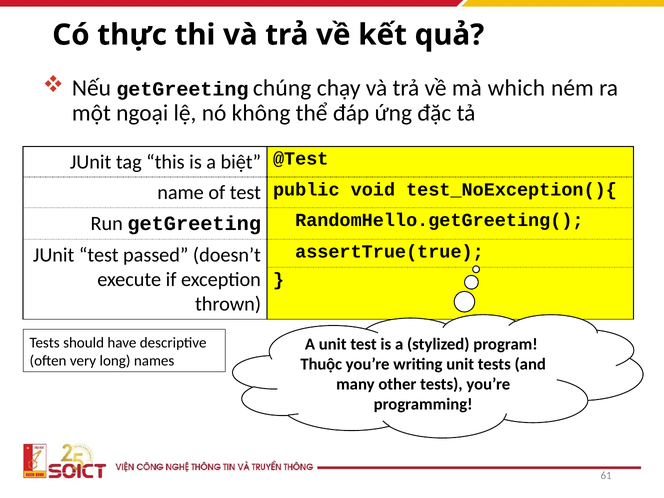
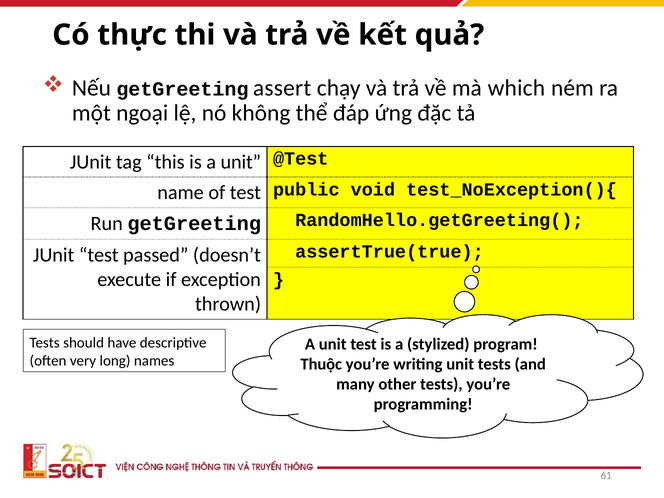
chúng: chúng -> assert (282, 88)
is a biệt: biệt -> unit (241, 162)
